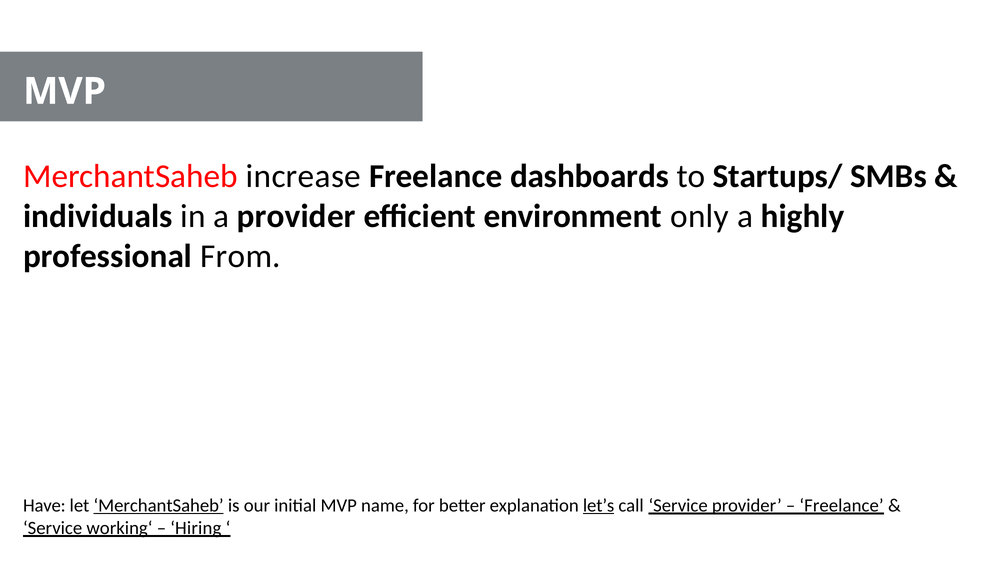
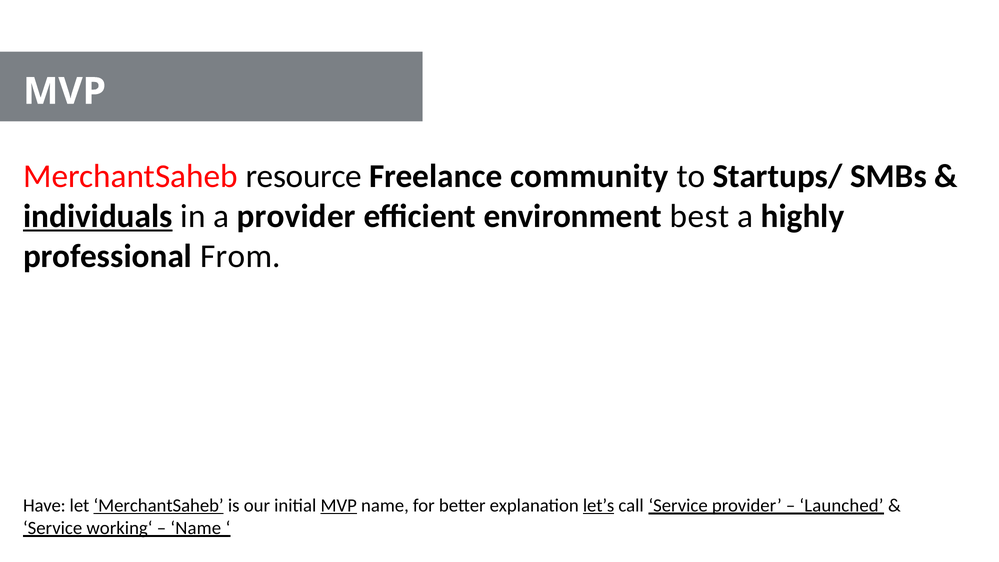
increase: increase -> resource (304, 176)
dashboards: dashboards -> community (589, 176)
individuals underline: none -> present (98, 216)
only: only -> best (700, 216)
MVP underline: none -> present (339, 505)
Freelance: Freelance -> Launched (841, 505)
Hiring: Hiring -> Name (196, 528)
